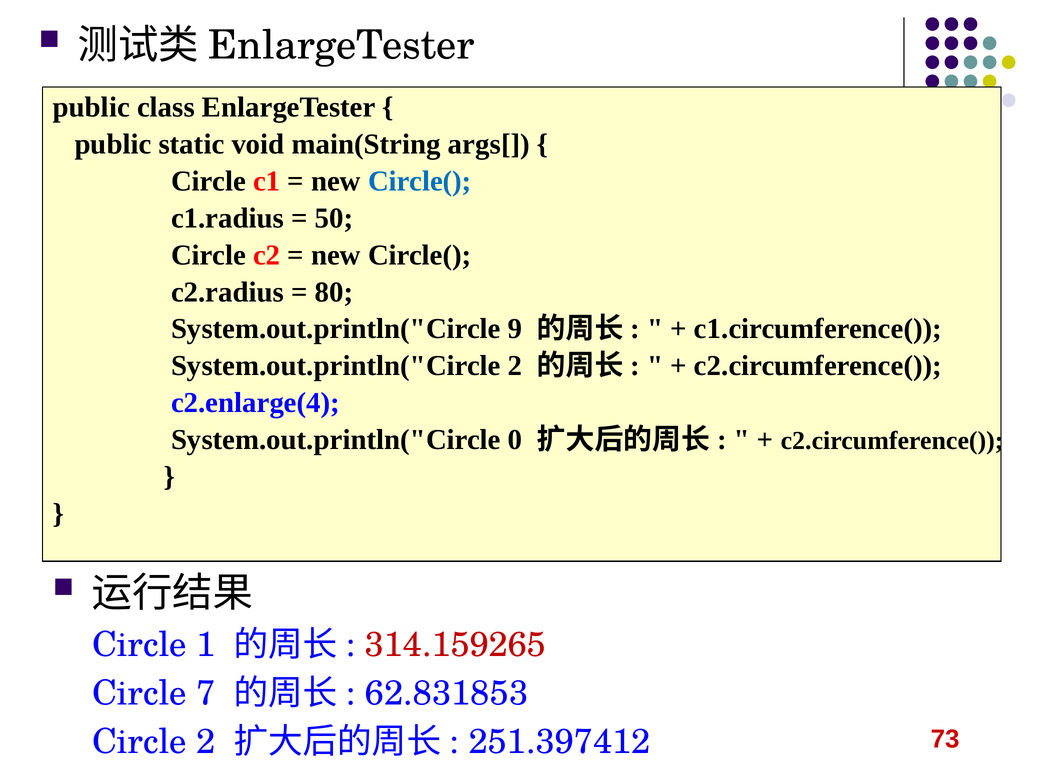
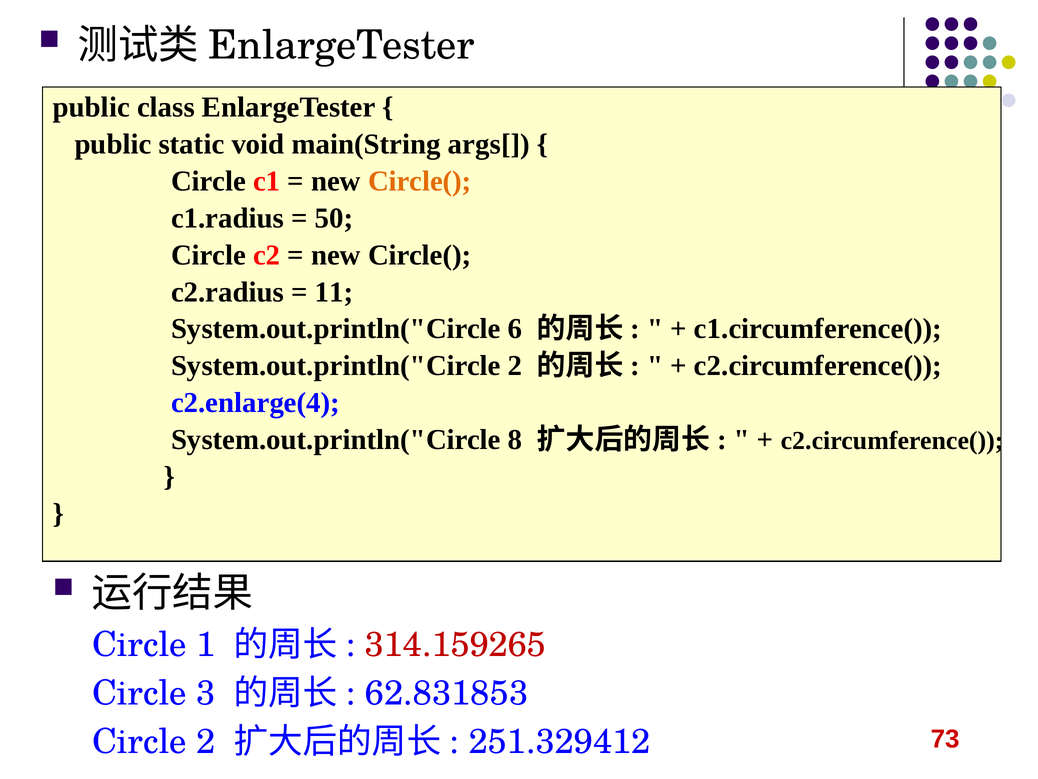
Circle( colour: blue -> orange (420, 181)
80: 80 -> 11 (334, 292)
9: 9 -> 6 (515, 329)
0: 0 -> 8 (515, 439)
7: 7 -> 3 (206, 693)
251.397412: 251.397412 -> 251.329412 (560, 741)
